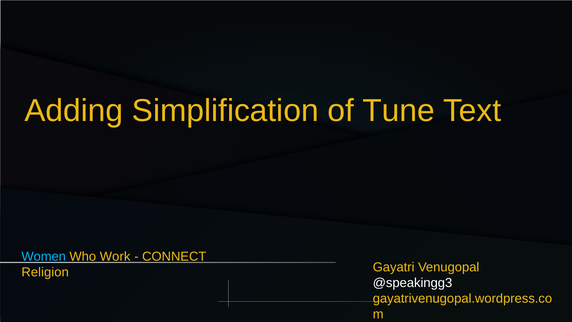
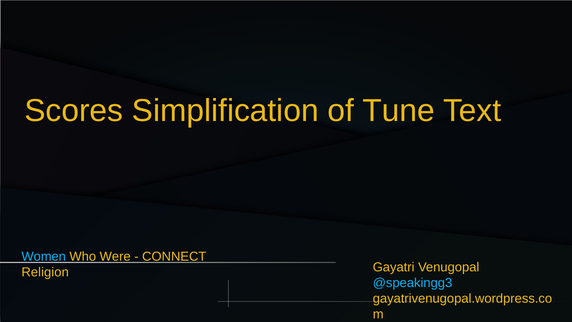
Adding: Adding -> Scores (74, 111)
Work: Work -> Were (115, 256)
@speakingg3 colour: white -> light blue (413, 283)
